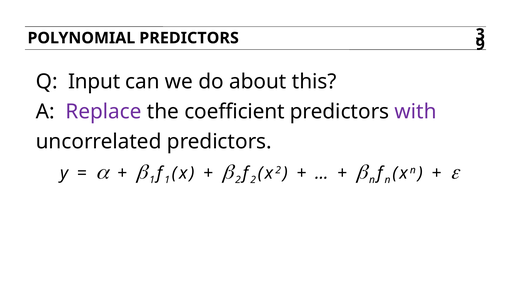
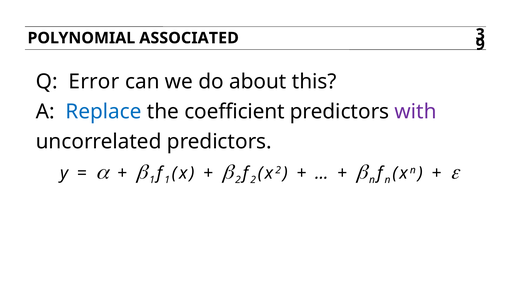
POLYNOMIAL PREDICTORS: PREDICTORS -> ASSOCIATED (189, 38)
Input: Input -> Error (94, 82)
Replace colour: purple -> blue (104, 112)
